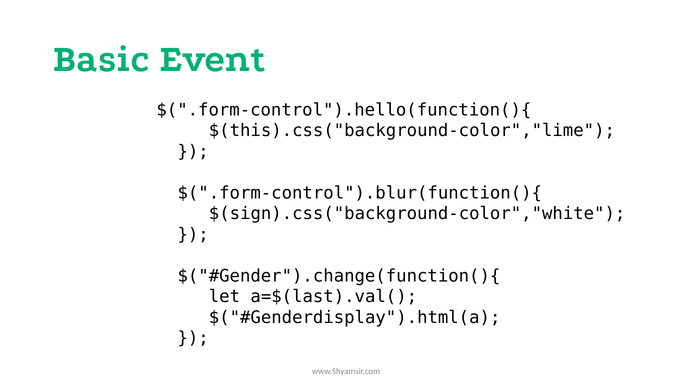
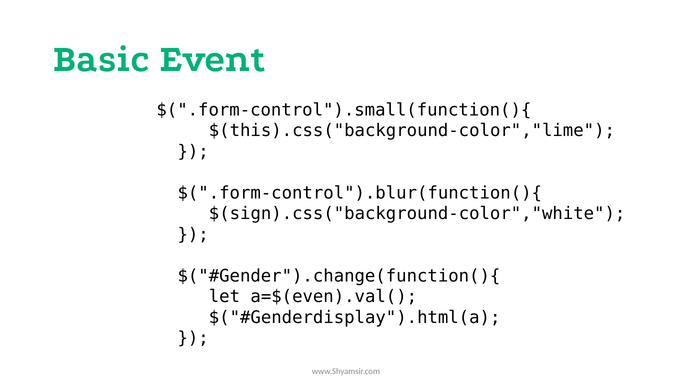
$(".form-control").hello(function(){: $(".form-control").hello(function(){ -> $(".form-control").small(function(){ (344, 110)
a=$(last).val(: a=$(last).val( -> a=$(even).val( (334, 297)
